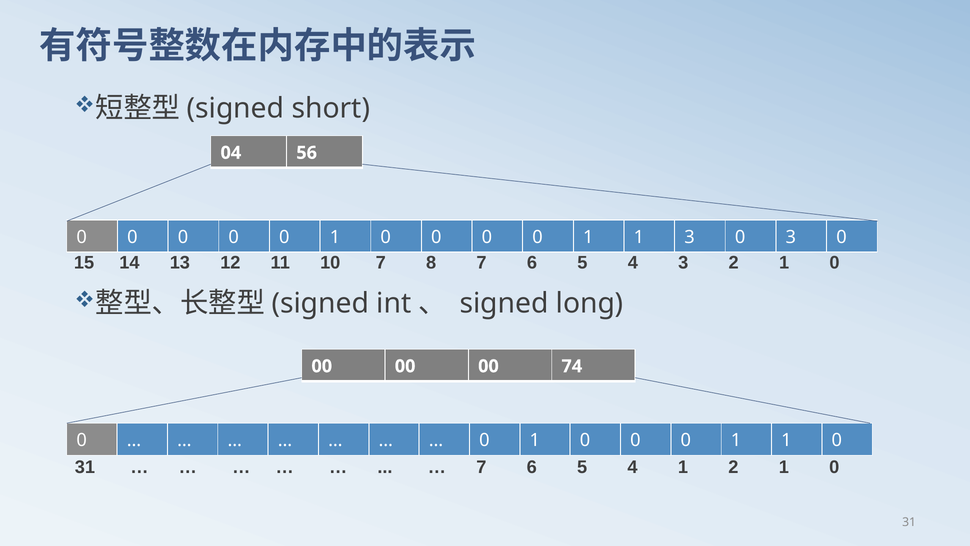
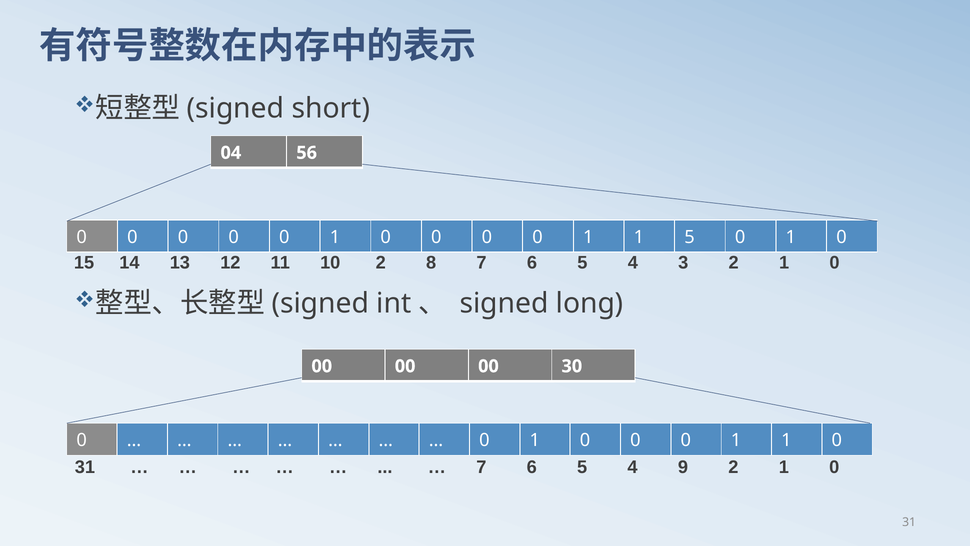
1 3: 3 -> 5 (690, 237)
3: 3 -> 1 (791, 237)
10 7: 7 -> 2 (381, 263)
74: 74 -> 30 (572, 366)
4 1: 1 -> 9 (683, 467)
